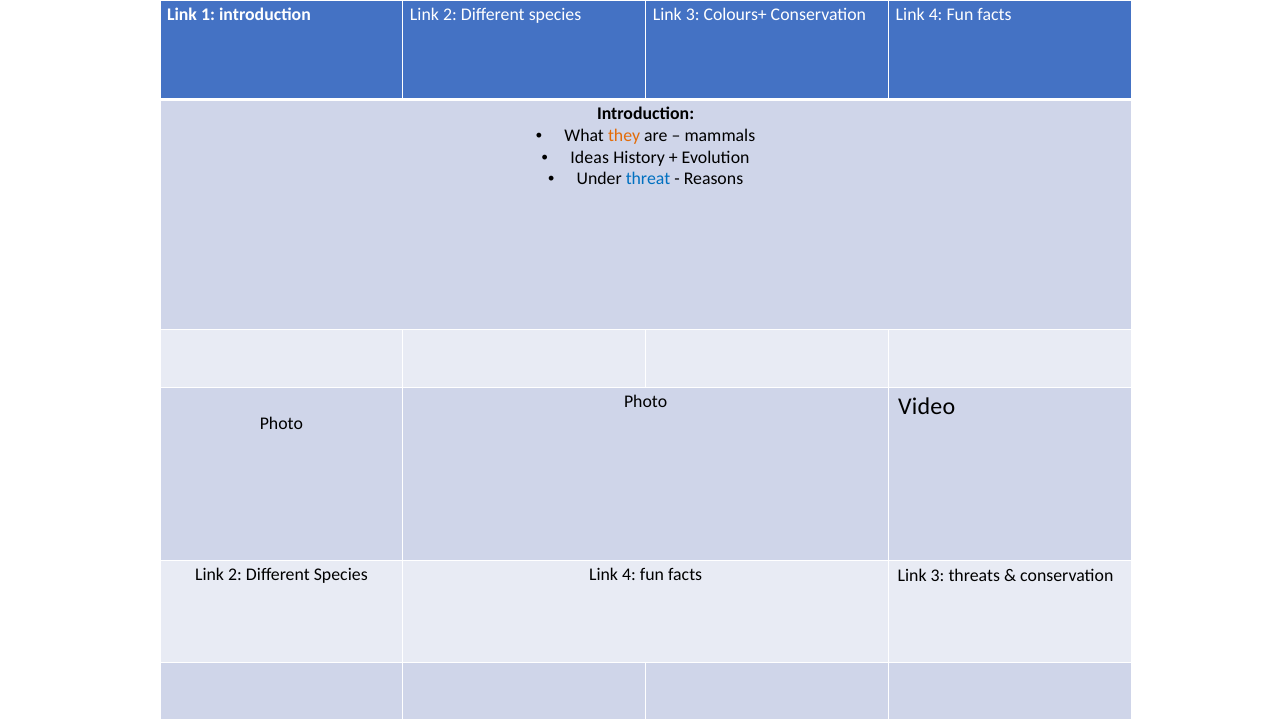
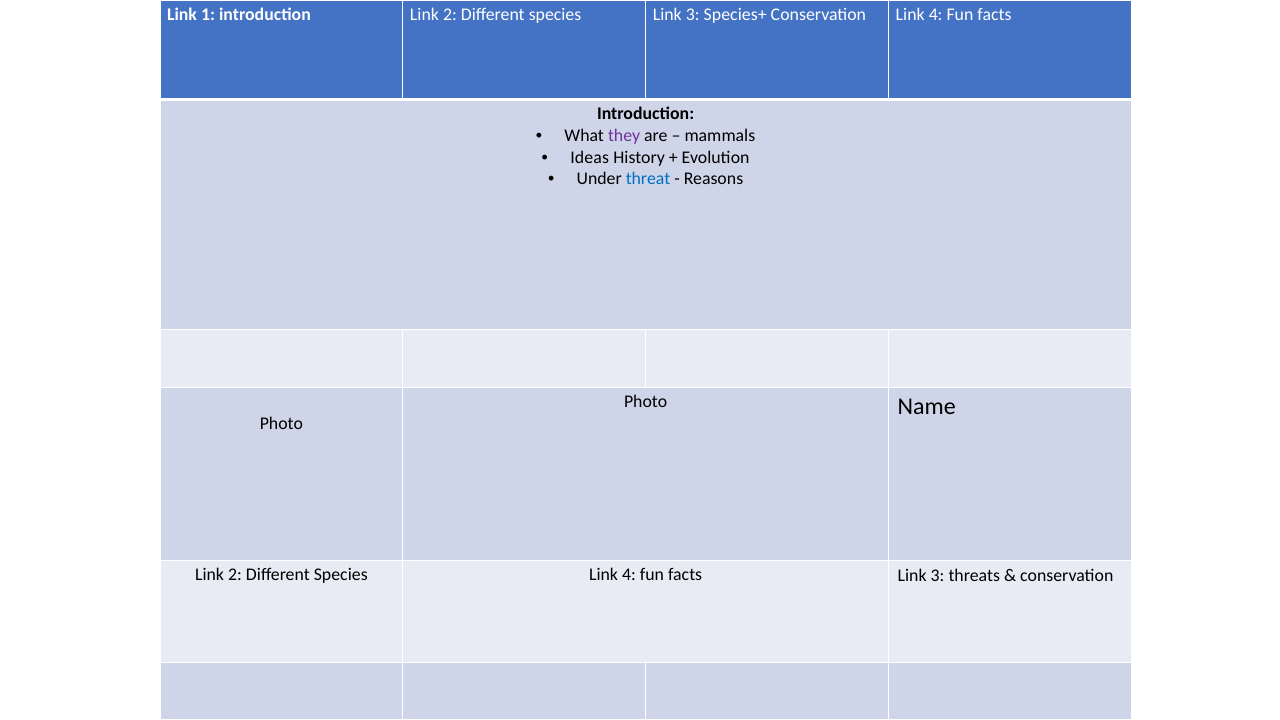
Colours+: Colours+ -> Species+ (735, 15)
they colour: orange -> purple (624, 136)
Video: Video -> Name (927, 407)
